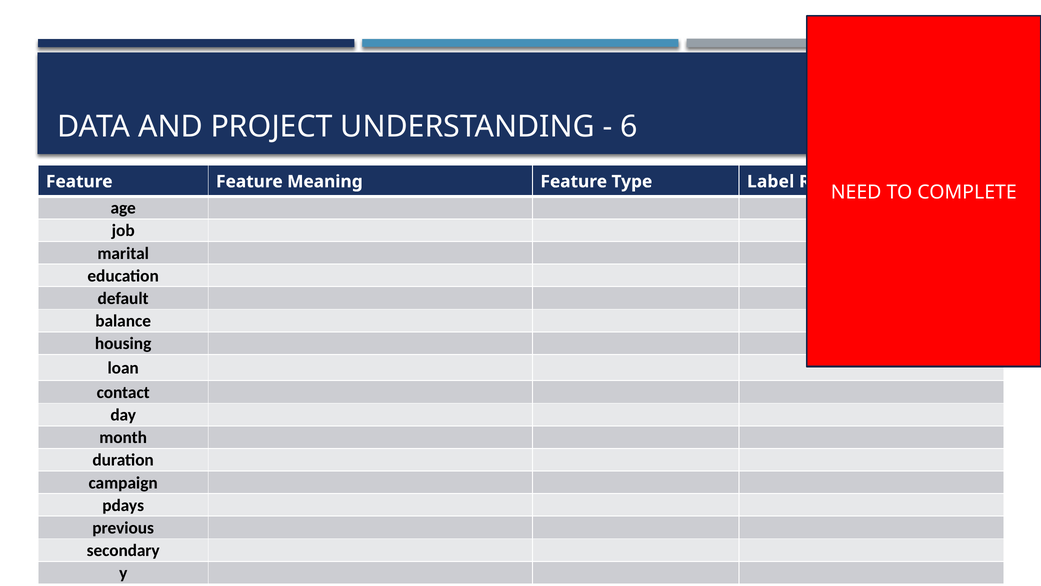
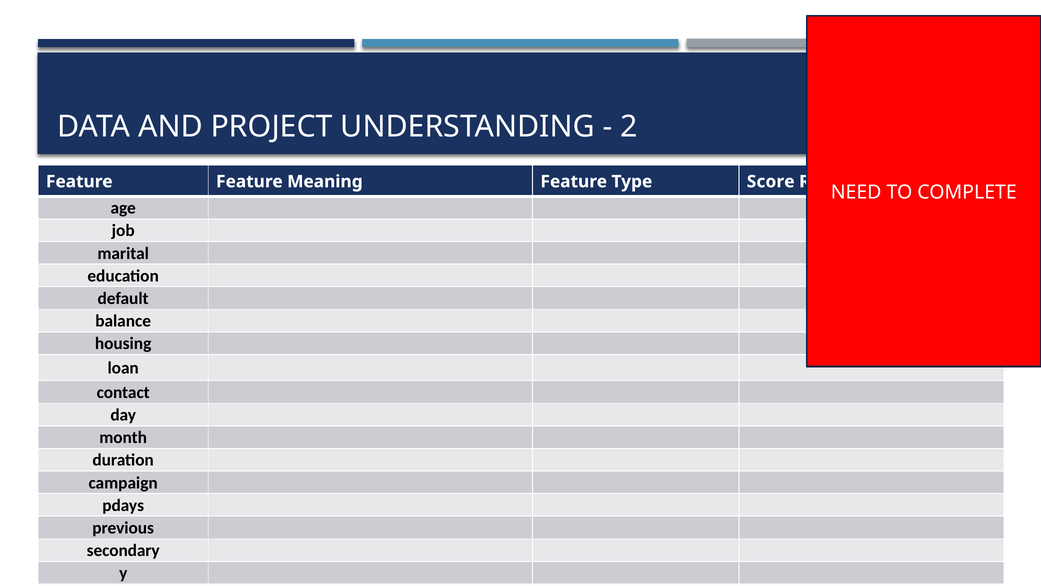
6: 6 -> 2 (629, 126)
Label: Label -> Score (771, 181)
